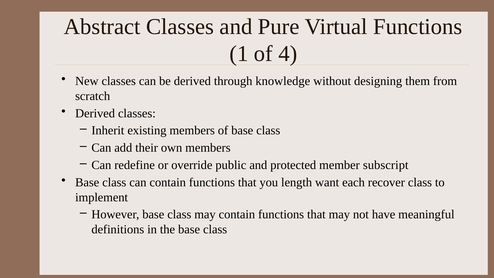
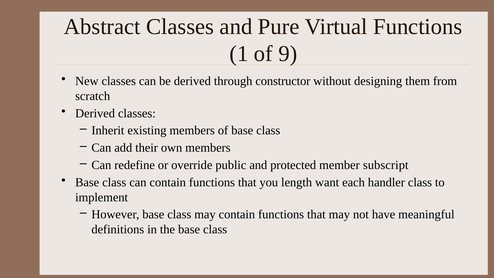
4: 4 -> 9 (288, 54)
knowledge: knowledge -> constructor (283, 81)
recover: recover -> handler (386, 182)
